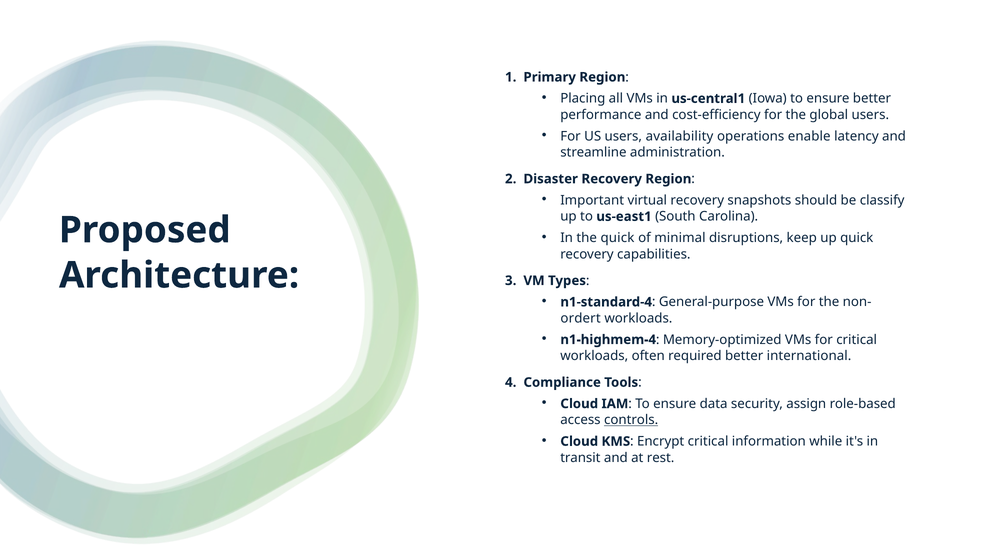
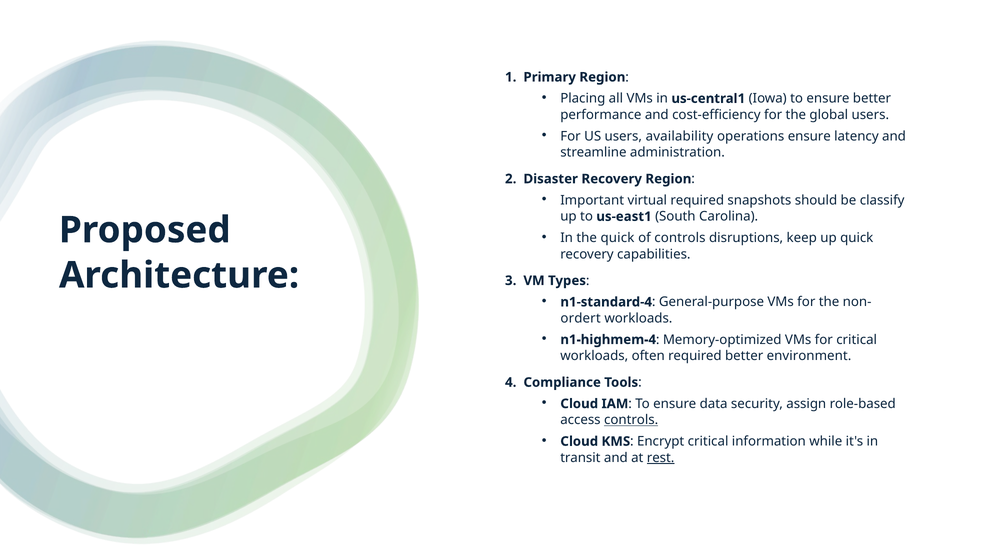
operations enable: enable -> ensure (809, 136)
virtual recovery: recovery -> required (697, 200)
of minimal: minimal -> controls (680, 238)
international: international -> environment (809, 356)
rest underline: none -> present (661, 458)
